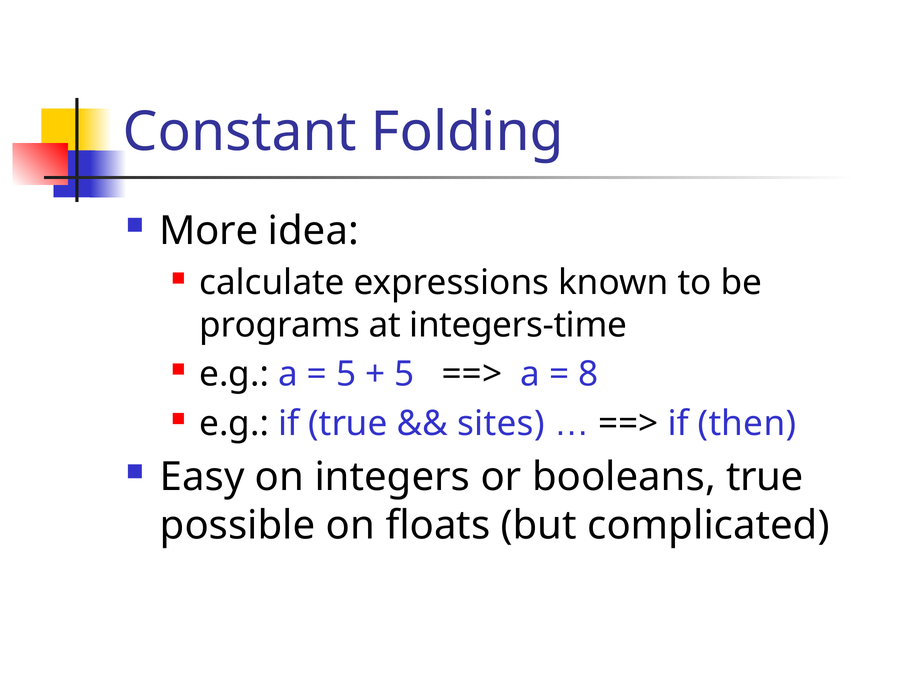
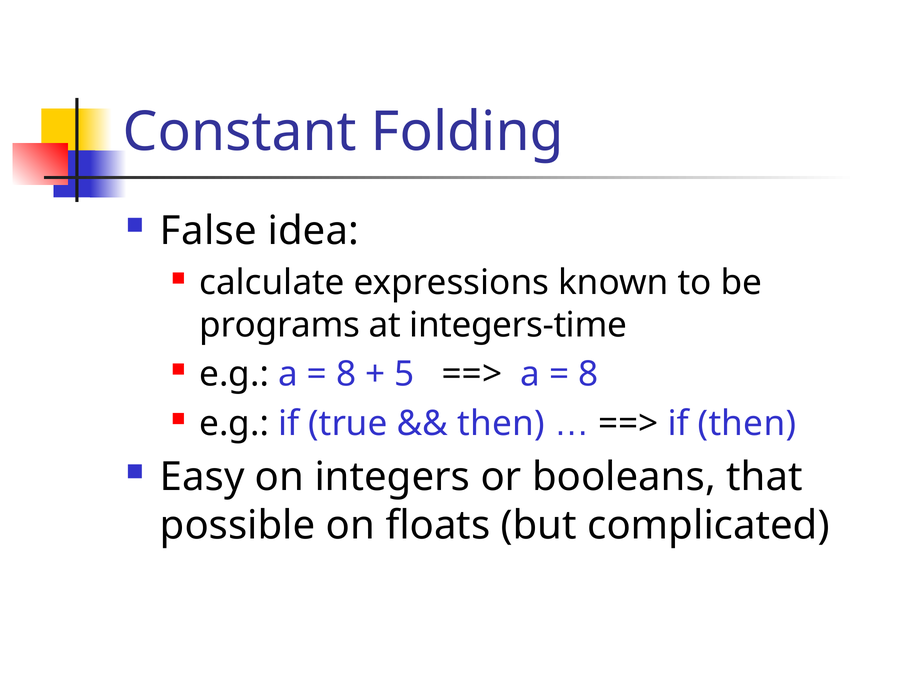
More: More -> False (208, 231)
5: 5 -> 8 (346, 374)
sites: sites -> then (501, 424)
booleans true: true -> that (765, 477)
